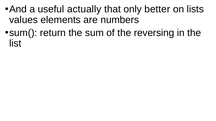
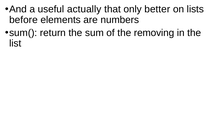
values: values -> before (23, 20)
reversing: reversing -> removing (154, 33)
